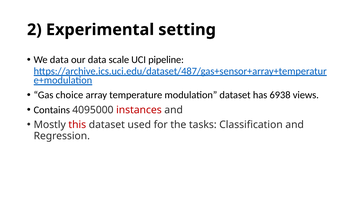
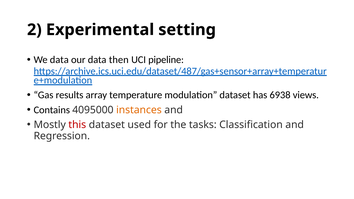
scale: scale -> then (119, 60)
choice: choice -> results (70, 95)
instances colour: red -> orange (139, 110)
